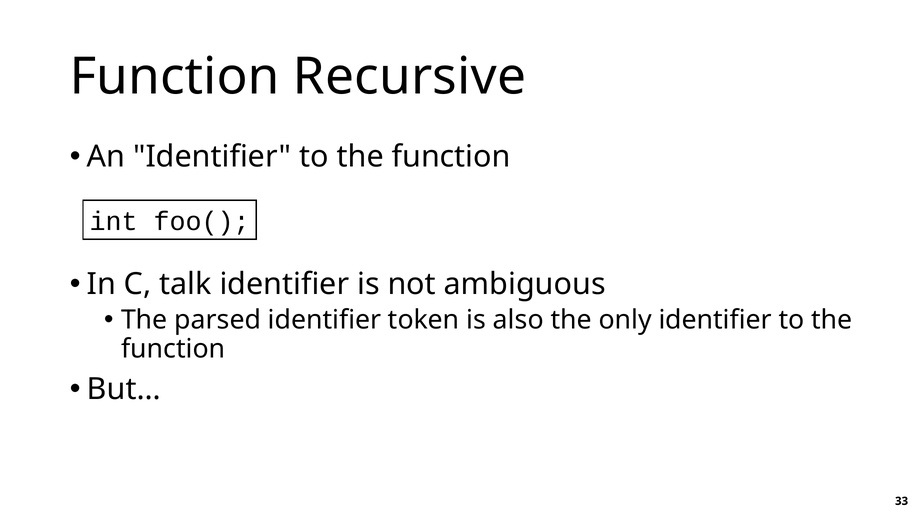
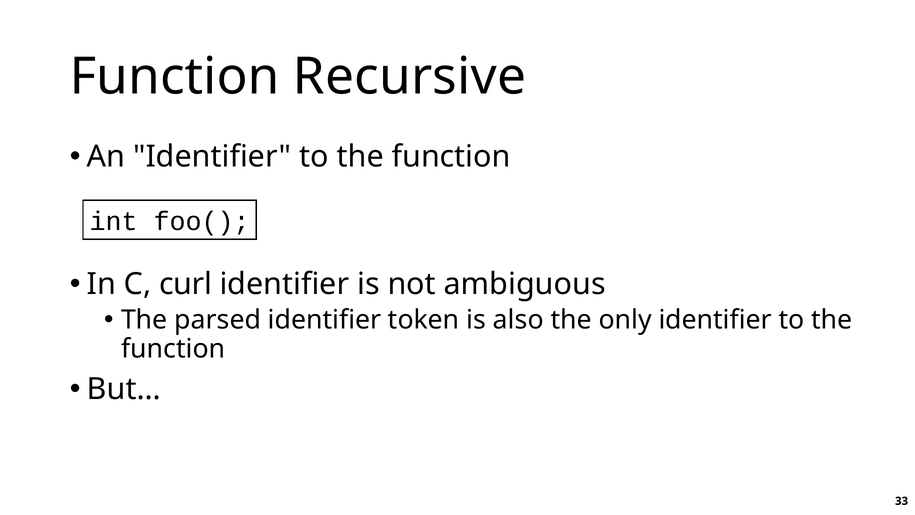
talk: talk -> curl (186, 284)
